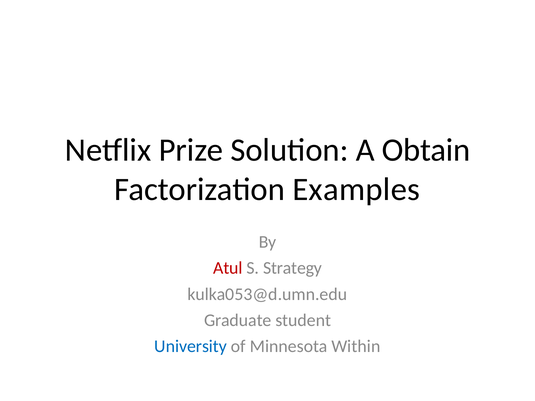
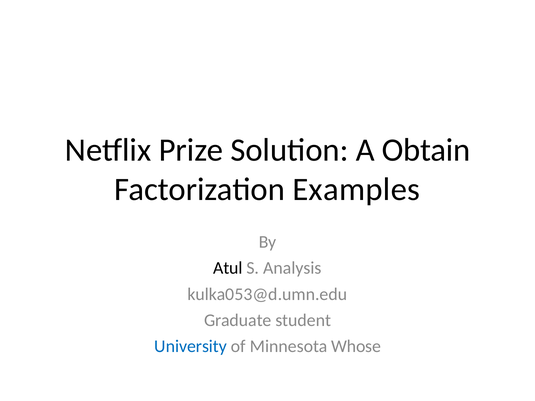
Atul colour: red -> black (228, 268)
Strategy: Strategy -> Analysis (292, 268)
Within: Within -> Whose (356, 347)
